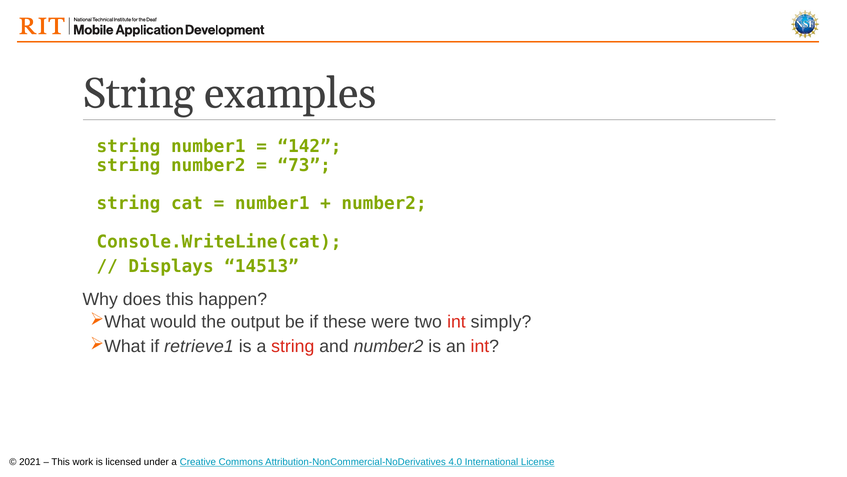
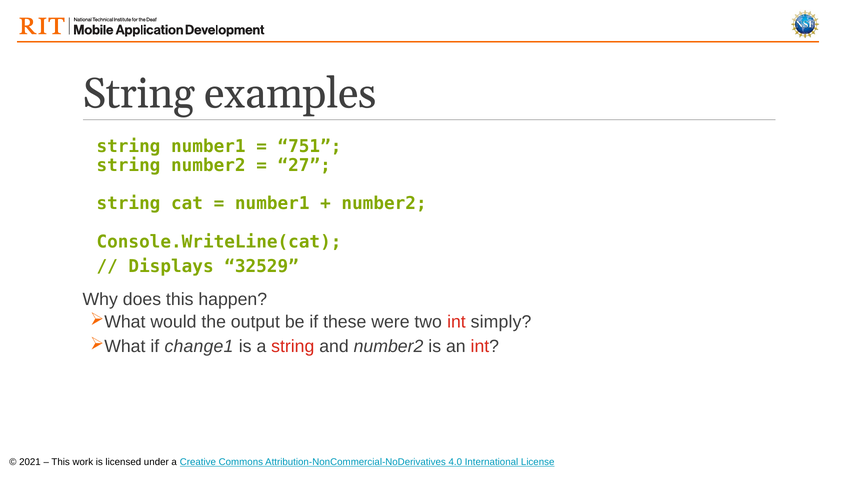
142: 142 -> 751 (309, 146)
73: 73 -> 27 (304, 165)
14513: 14513 -> 32529 (262, 266)
retrieve1: retrieve1 -> change1 (199, 346)
